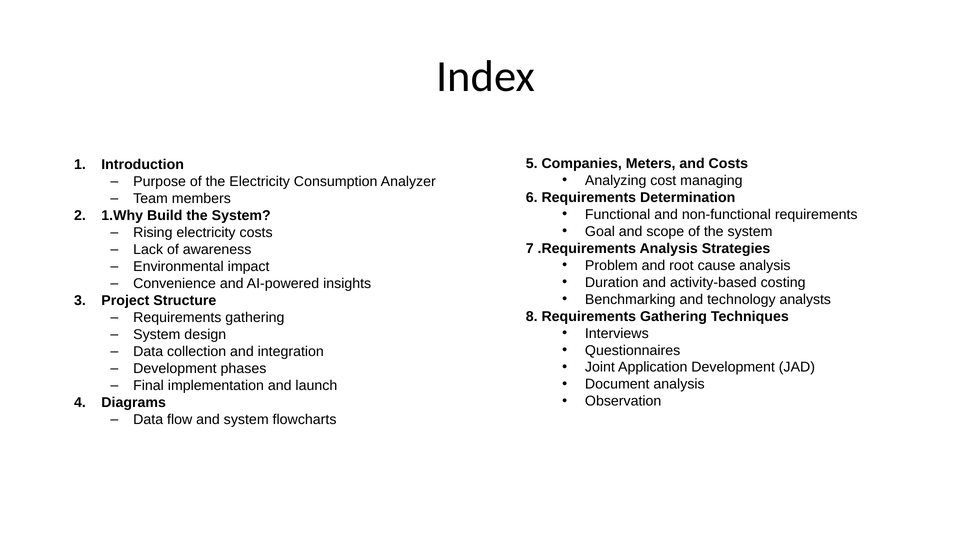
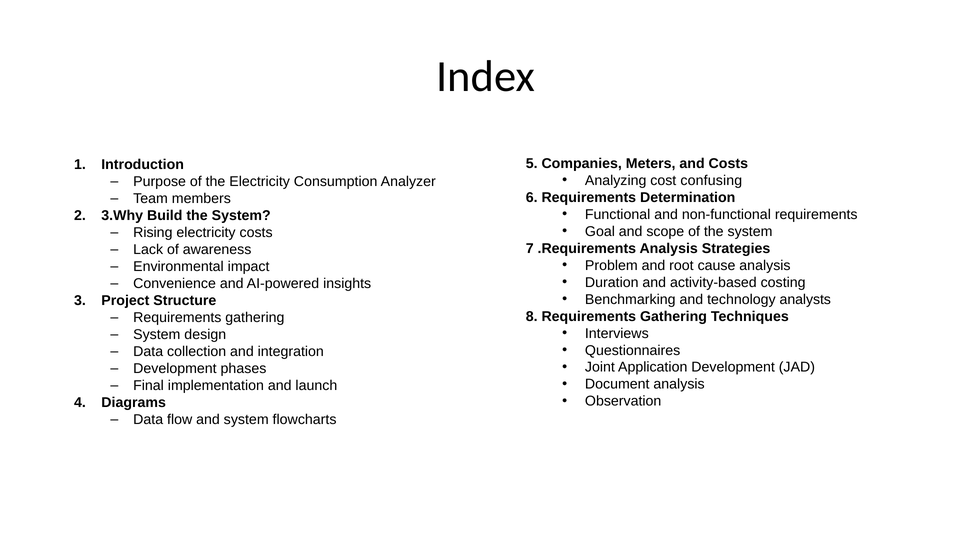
managing: managing -> confusing (711, 180)
1.Why: 1.Why -> 3.Why (122, 216)
